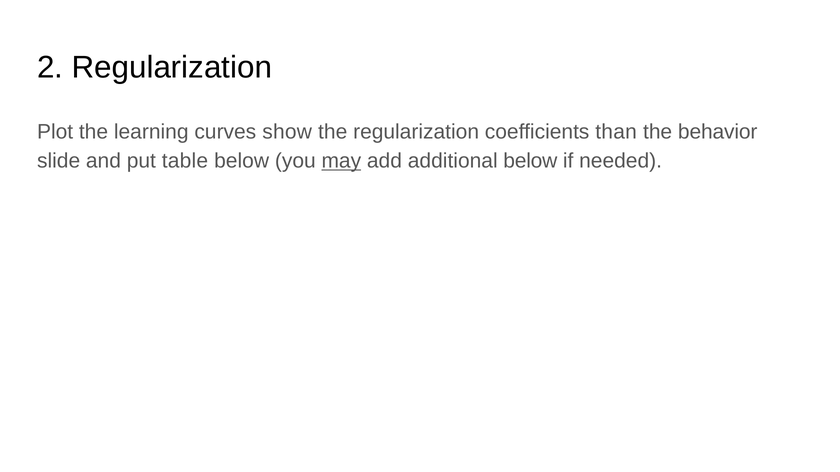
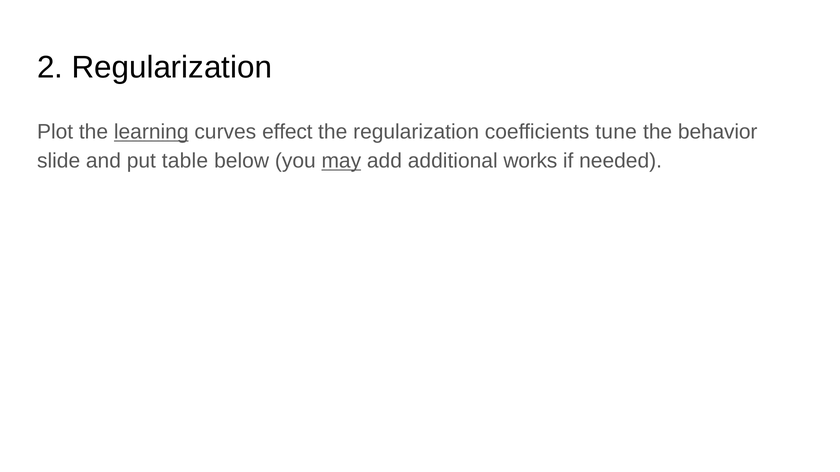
learning underline: none -> present (151, 132)
show: show -> effect (287, 132)
than: than -> tune (616, 132)
additional below: below -> works (530, 161)
